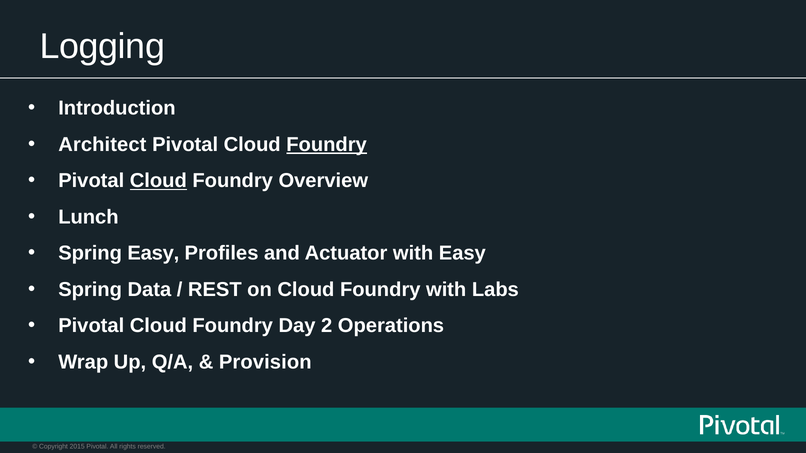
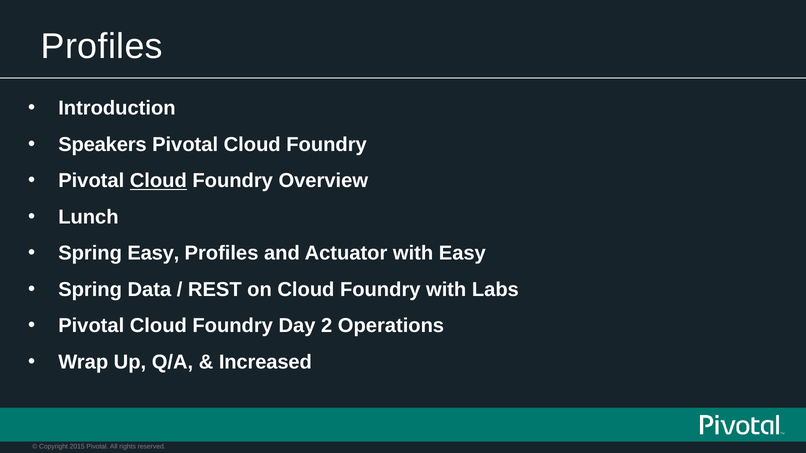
Logging: Logging -> Profiles (102, 47)
Architect: Architect -> Speakers (102, 145)
Foundry underline: present -> none (327, 145)
Provision: Provision -> Increased (265, 362)
